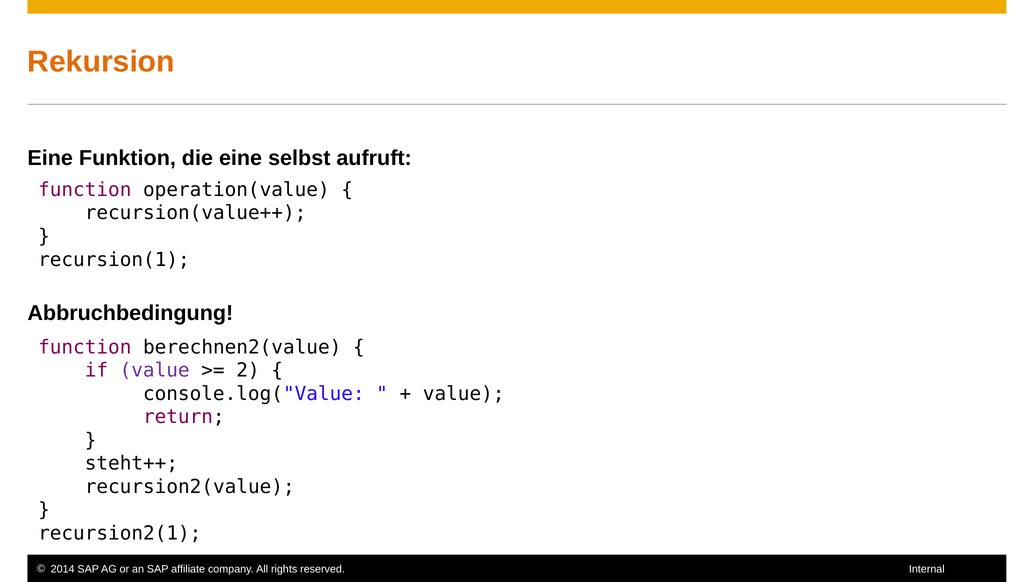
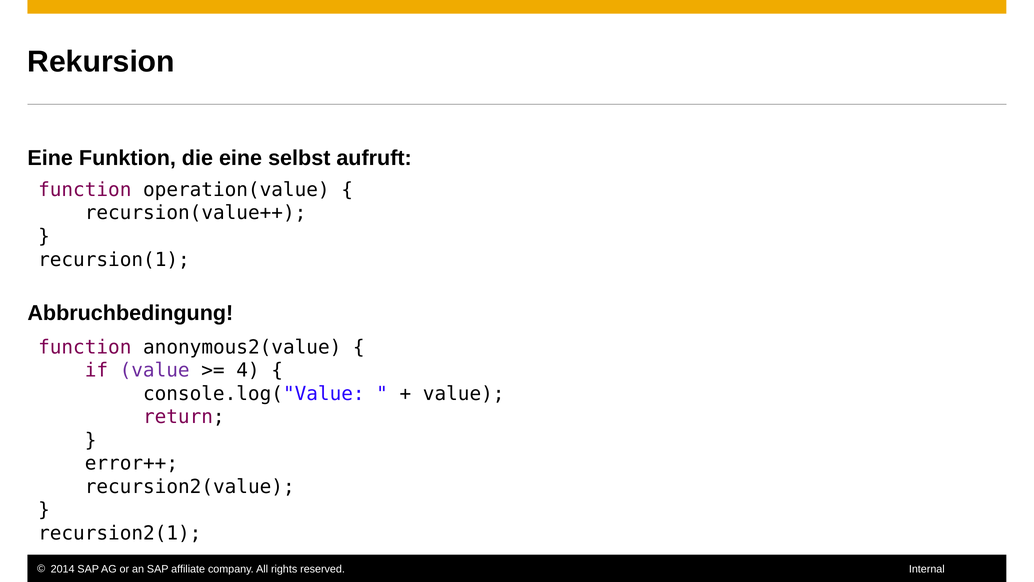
Rekursion colour: orange -> black (101, 62)
berechnen2(value: berechnen2(value -> anonymous2(value (242, 347)
2: 2 -> 4 (248, 370)
steht++: steht++ -> error++ (131, 463)
